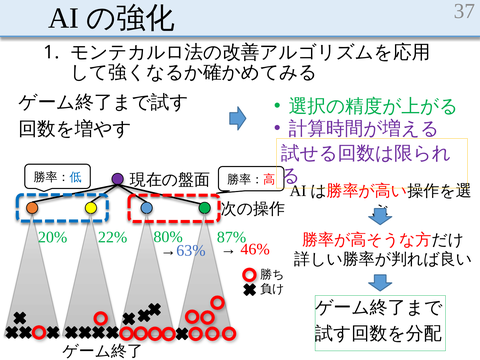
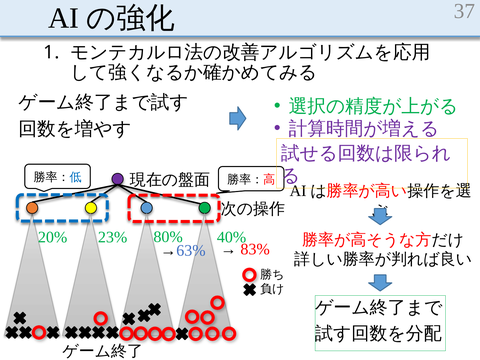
22%: 22% -> 23% (113, 237)
87%: 87% -> 40% (232, 237)
46%: 46% -> 83% (255, 249)
